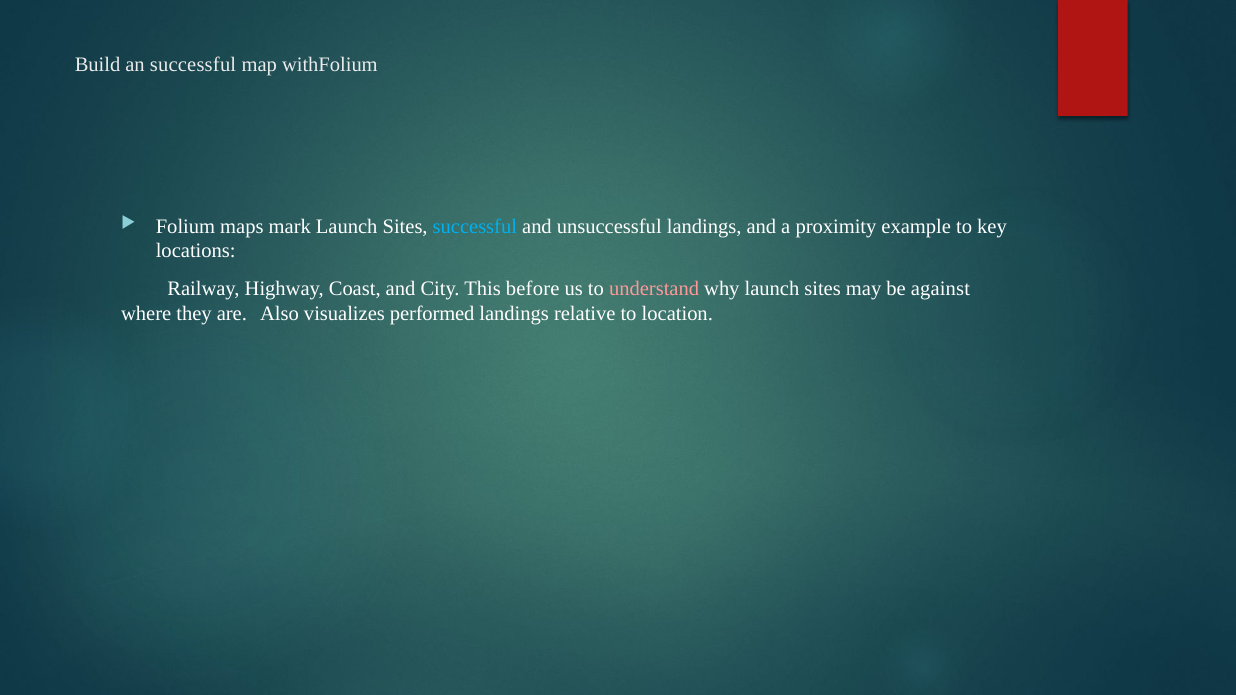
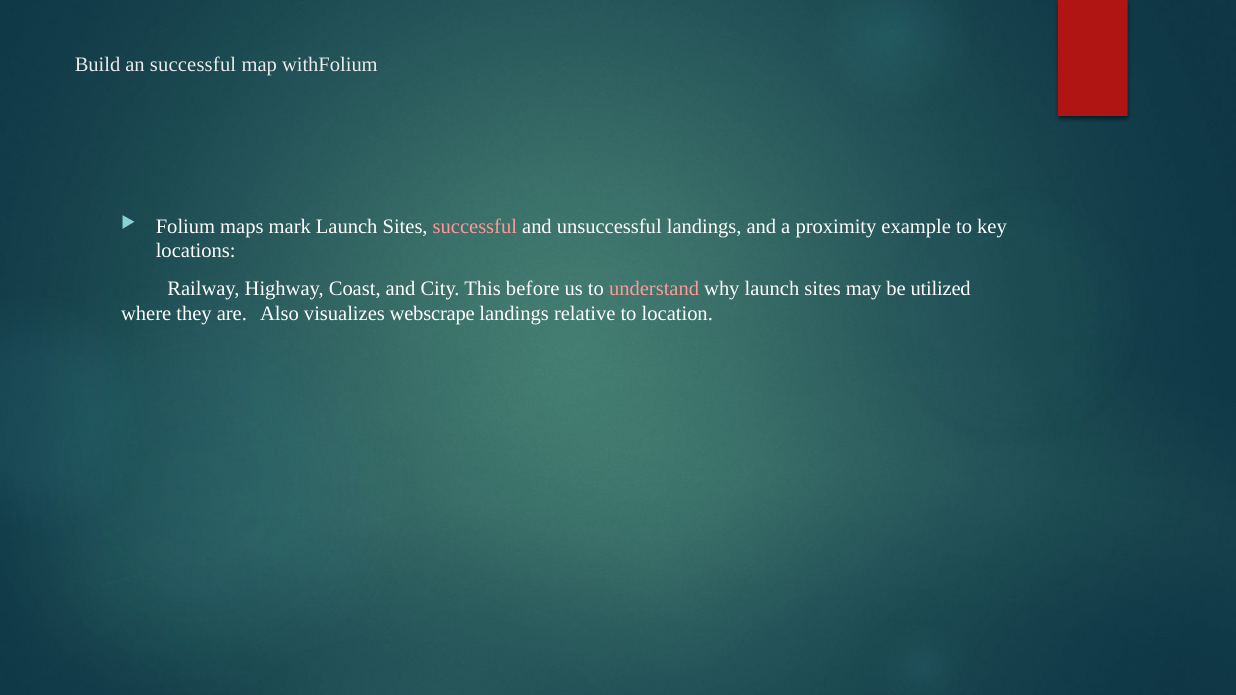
successful colour: light blue -> pink (475, 227)
against: against -> utilized (941, 289)
performed: performed -> webscrape (432, 313)
